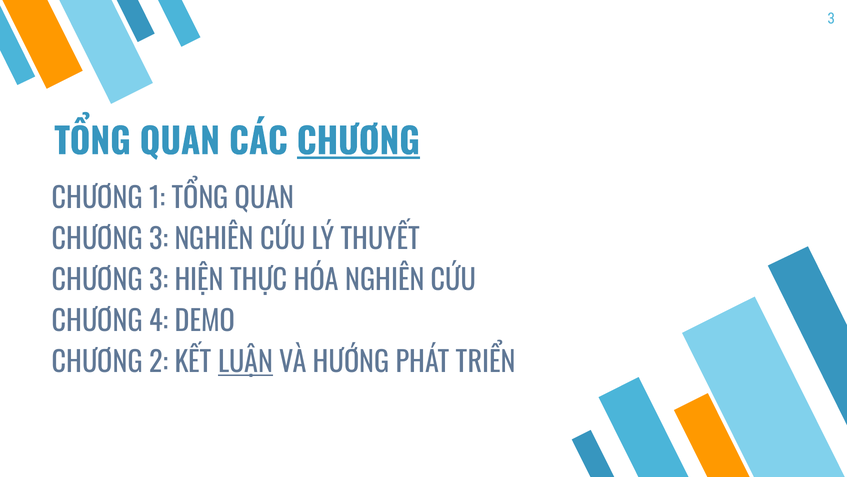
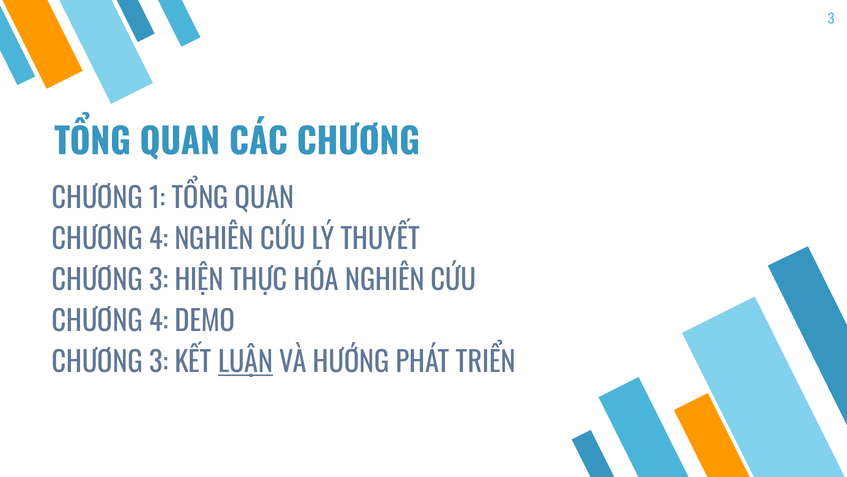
CHƯƠNG underline: present -> none (358, 142)
3: 3 -> 4 (159, 240)
2: 2 -> 3 (159, 363)
